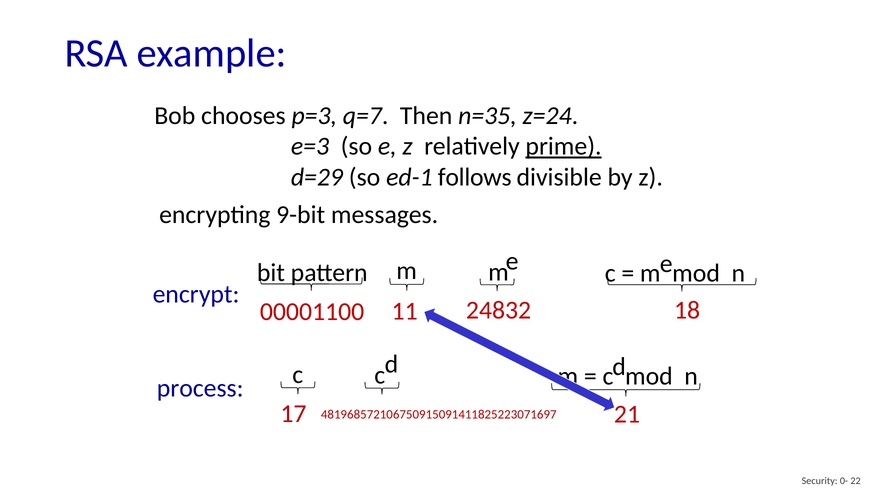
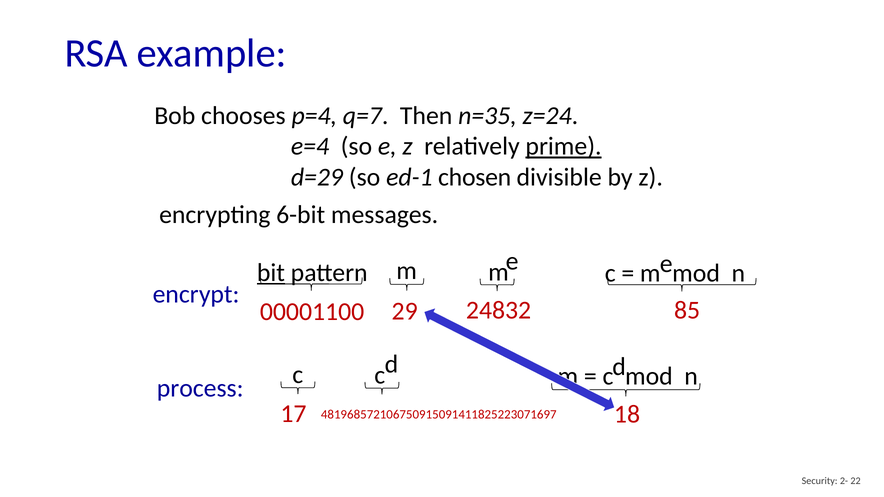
p=3: p=3 -> p=4 (314, 116)
e=3: e=3 -> e=4 (310, 146)
follows: follows -> chosen (475, 177)
9-bit: 9-bit -> 6-bit (301, 215)
bit underline: none -> present (271, 273)
11: 11 -> 29 (405, 311)
18: 18 -> 85 (687, 311)
21: 21 -> 18 (627, 415)
0-: 0- -> 2- (844, 481)
